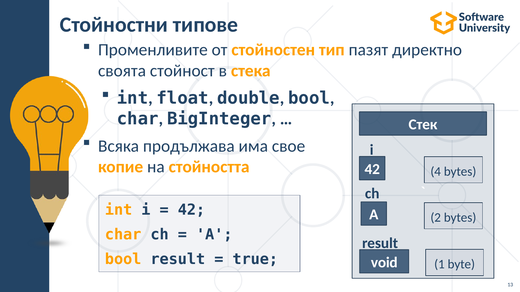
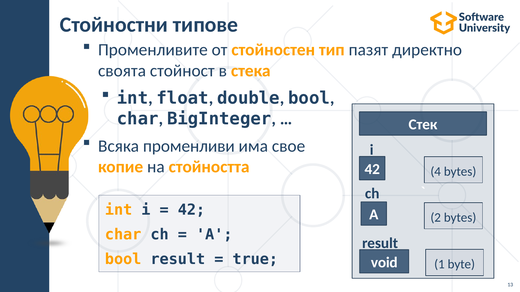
продължава: продължава -> променливи (189, 146)
